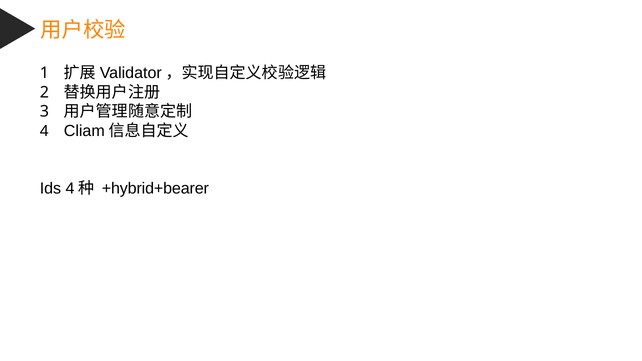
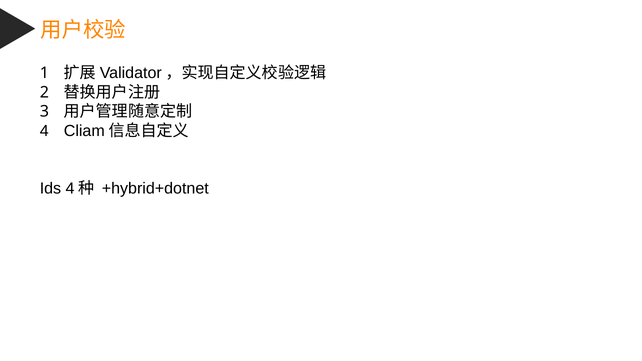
+hybrid+bearer: +hybrid+bearer -> +hybrid+dotnet (155, 189)
